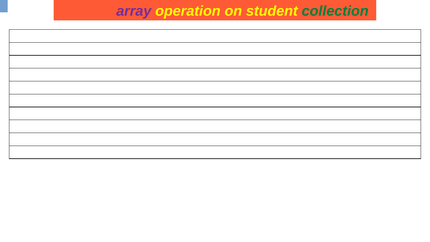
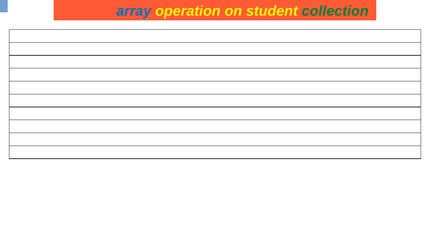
array colour: purple -> blue (134, 11)
